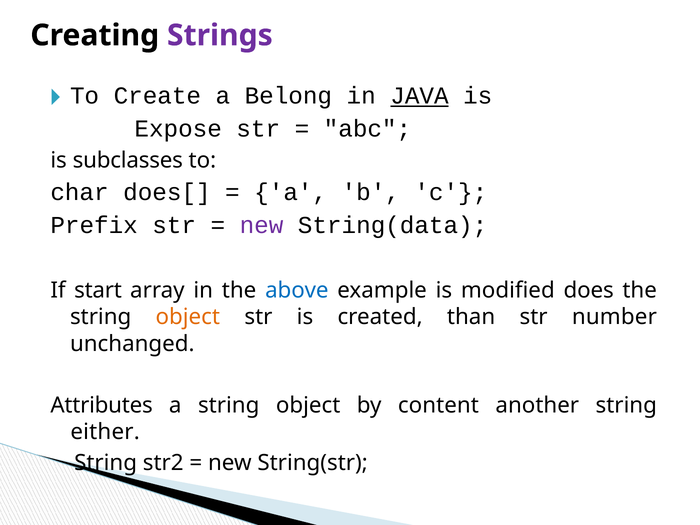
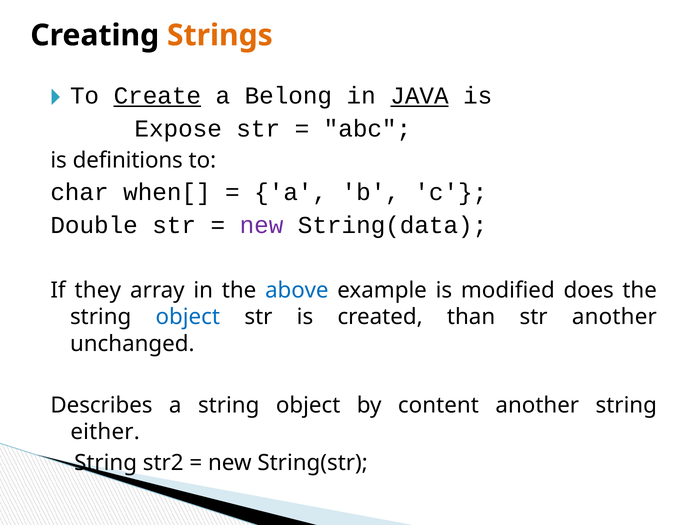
Strings colour: purple -> orange (220, 35)
Create underline: none -> present (157, 96)
subclasses: subclasses -> definitions (128, 160)
does[: does[ -> when[ (167, 192)
Prefix: Prefix -> Double (94, 225)
start: start -> they (98, 290)
object colour: orange -> blue (188, 317)
str number: number -> another (614, 317)
Attributes: Attributes -> Describes (101, 405)
